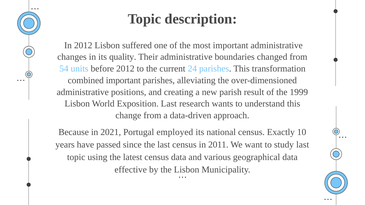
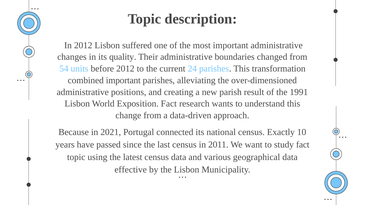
1999: 1999 -> 1991 (299, 92)
Exposition Last: Last -> Fact (169, 104)
employed: employed -> connected (175, 132)
study last: last -> fact (303, 145)
